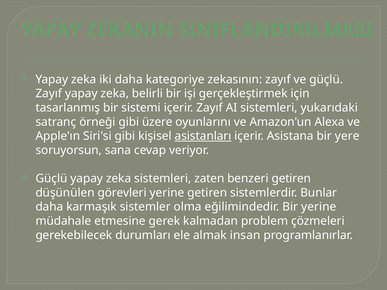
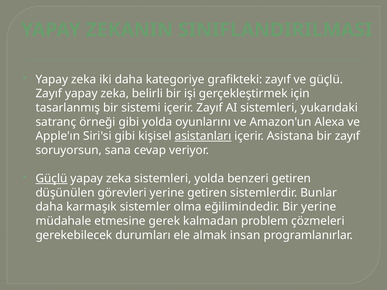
zekasının: zekasının -> grafikteki (235, 79)
gibi üzere: üzere -> yolda (157, 122)
bir yere: yere -> zayıf (347, 136)
Güçlü underline: none -> present (51, 179)
sistemleri zaten: zaten -> yolda (209, 179)
